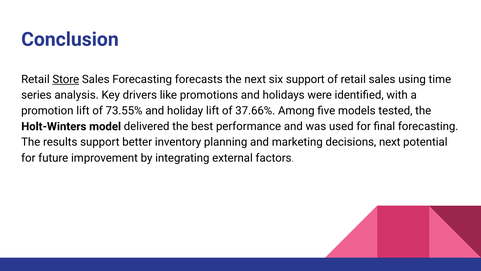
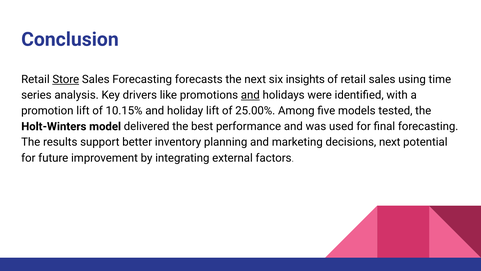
six support: support -> insights (305, 79)
and underline: none -> present (250, 95)
73.55%: 73.55% -> 10.15% (124, 111)
37.66%: 37.66% -> 25.00% (255, 111)
